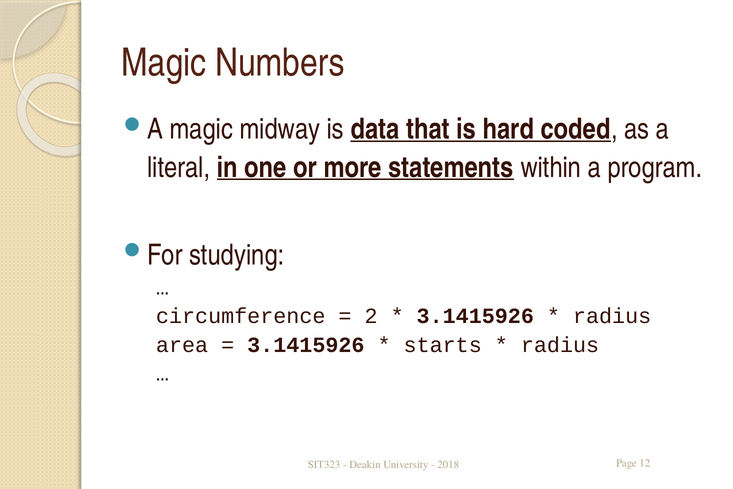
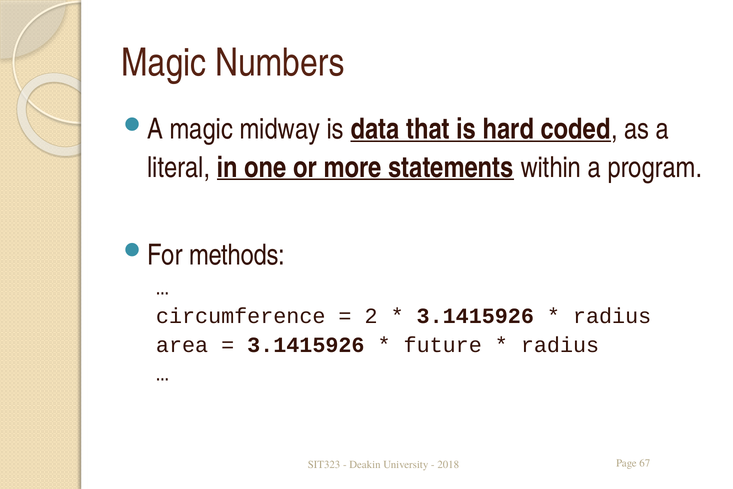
studying: studying -> methods (237, 255)
starts: starts -> future (443, 345)
12: 12 -> 67 (645, 463)
